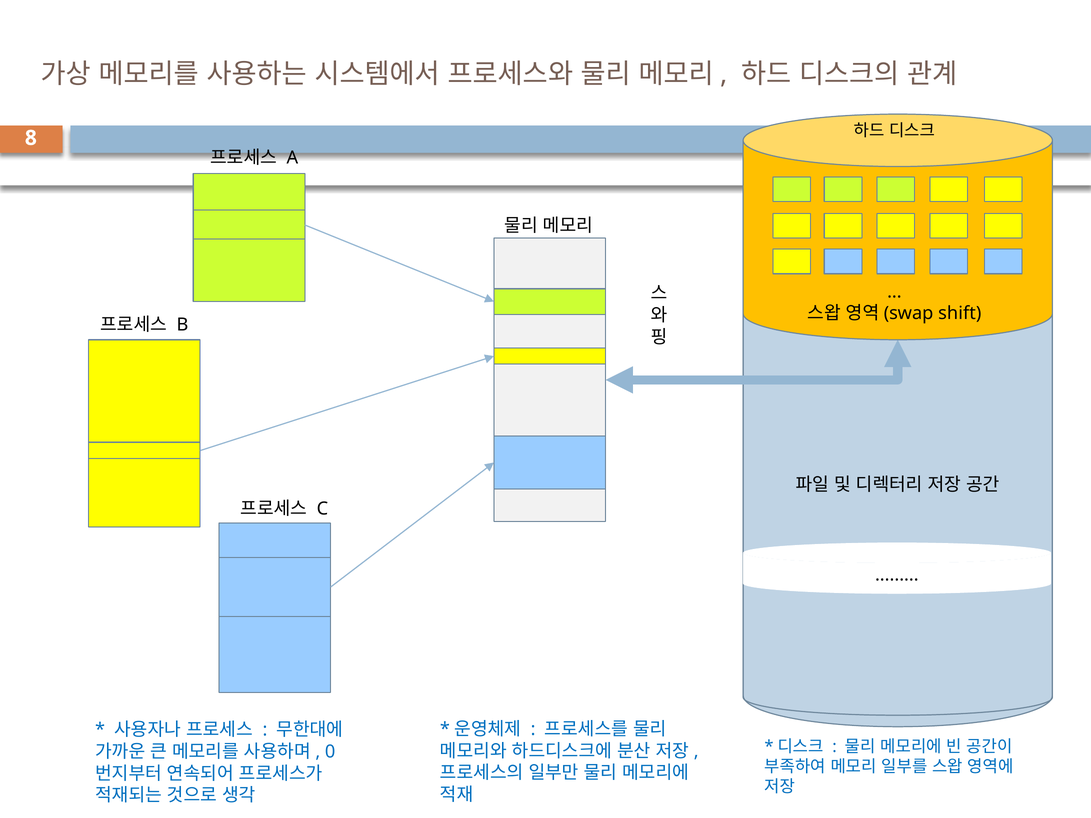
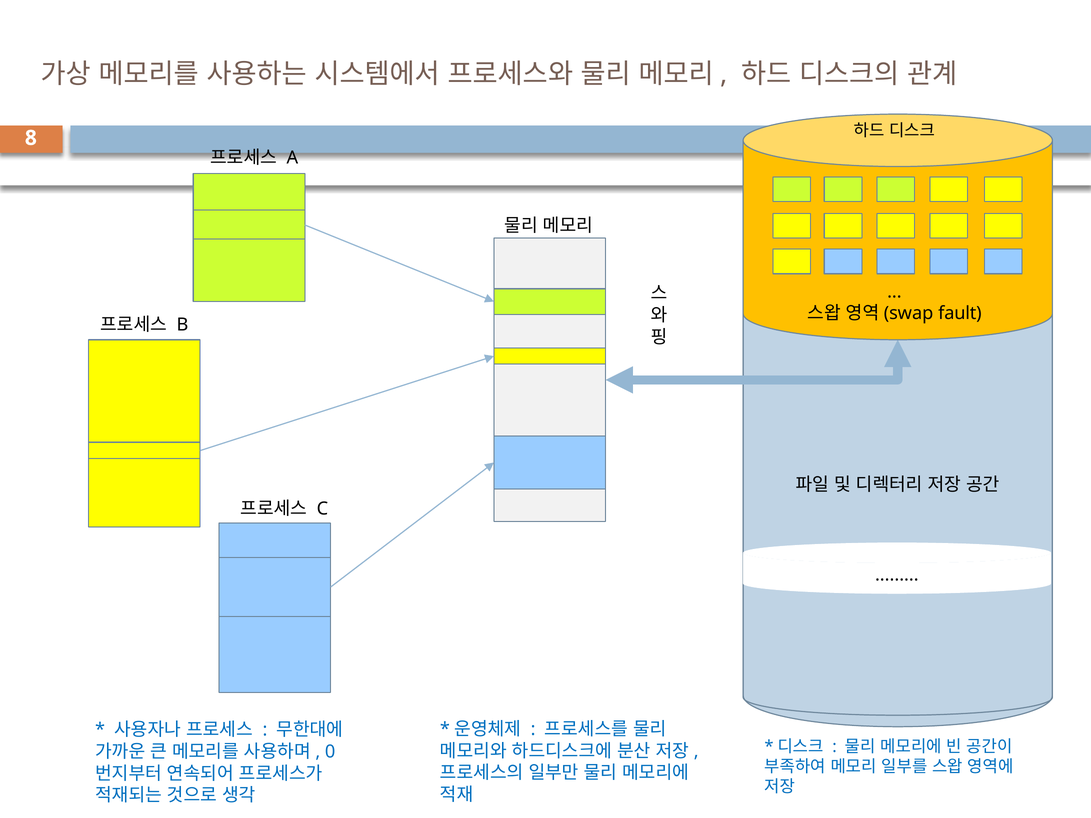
shift: shift -> fault (960, 314)
